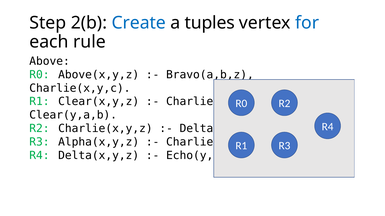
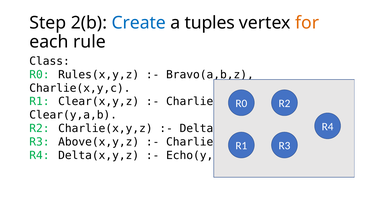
for colour: blue -> orange (307, 23)
Above: Above -> Class (50, 61)
Above(x,y,z: Above(x,y,z -> Rules(x,y,z (99, 75)
Alpha(x,y,z: Alpha(x,y,z -> Above(x,y,z (99, 142)
